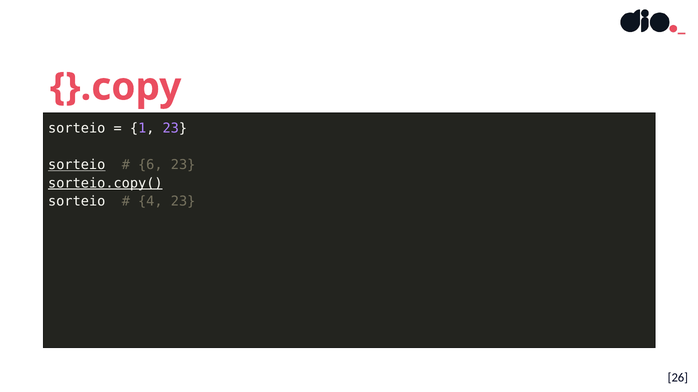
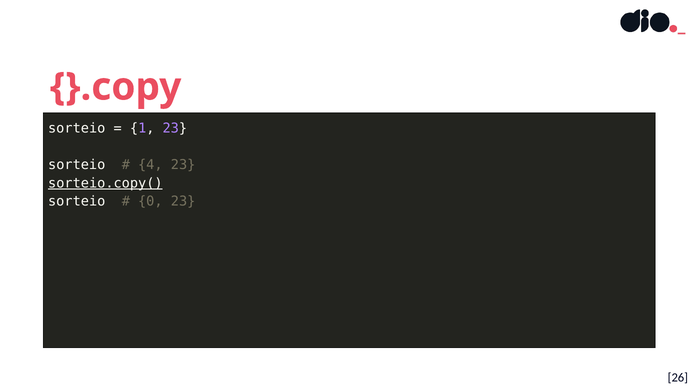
sorteio underline: present -> none (77, 165)
6: 6 -> 4 (150, 165)
4: 4 -> 0 (150, 202)
